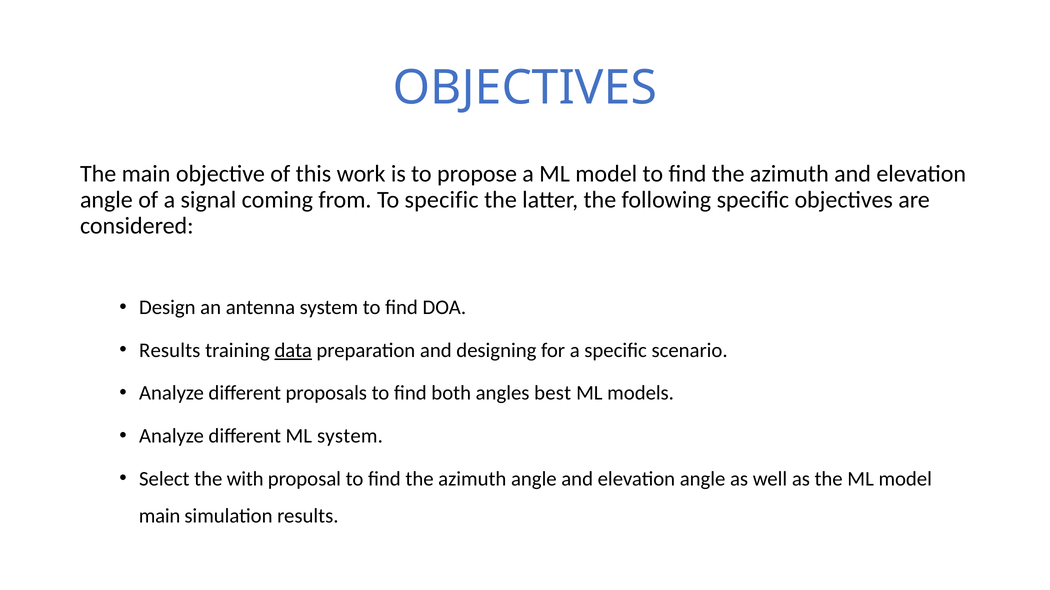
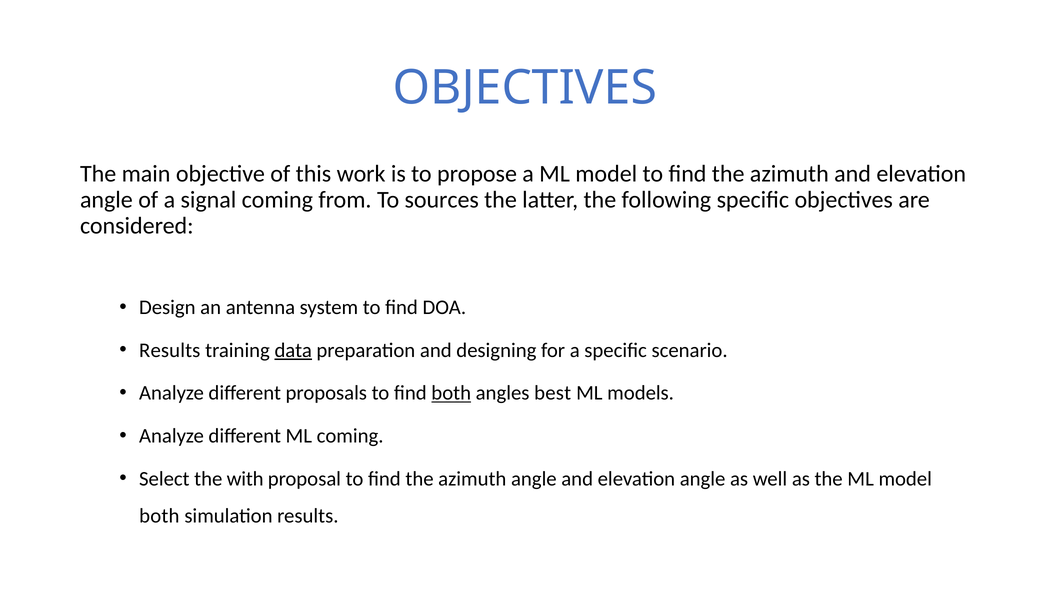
To specific: specific -> sources (442, 200)
both underline: none -> present (451, 394)
ML system: system -> coming (350, 436)
main: main -> both (159, 517)
